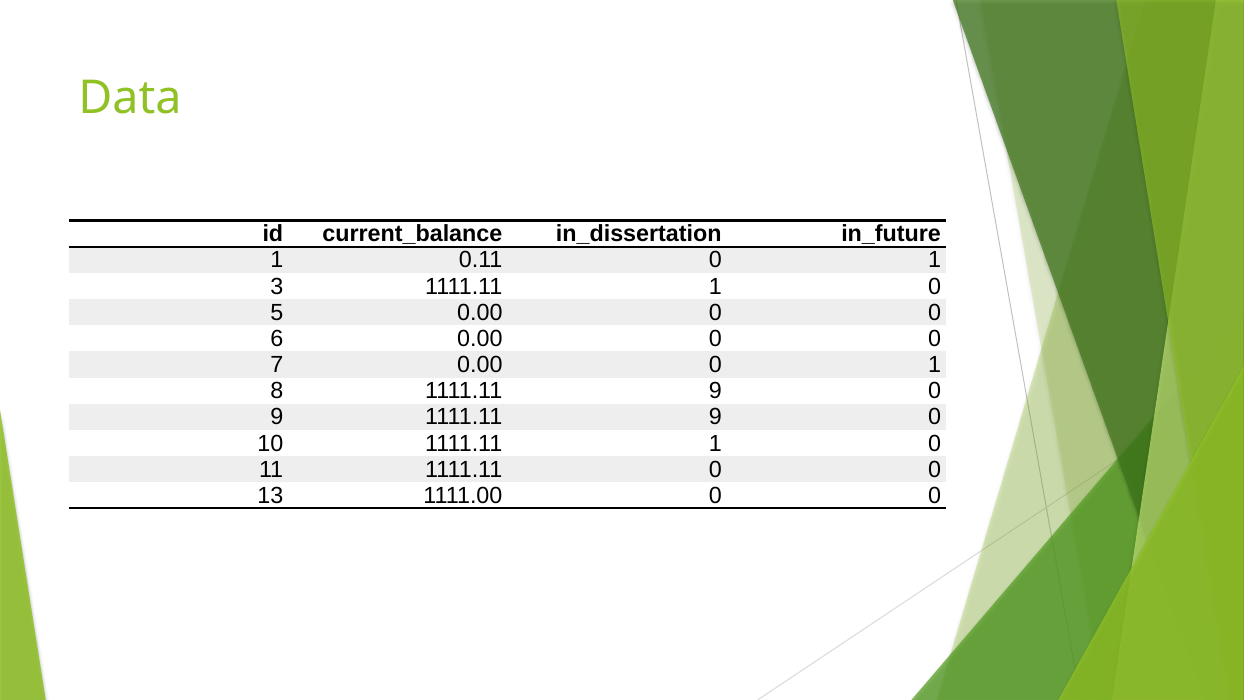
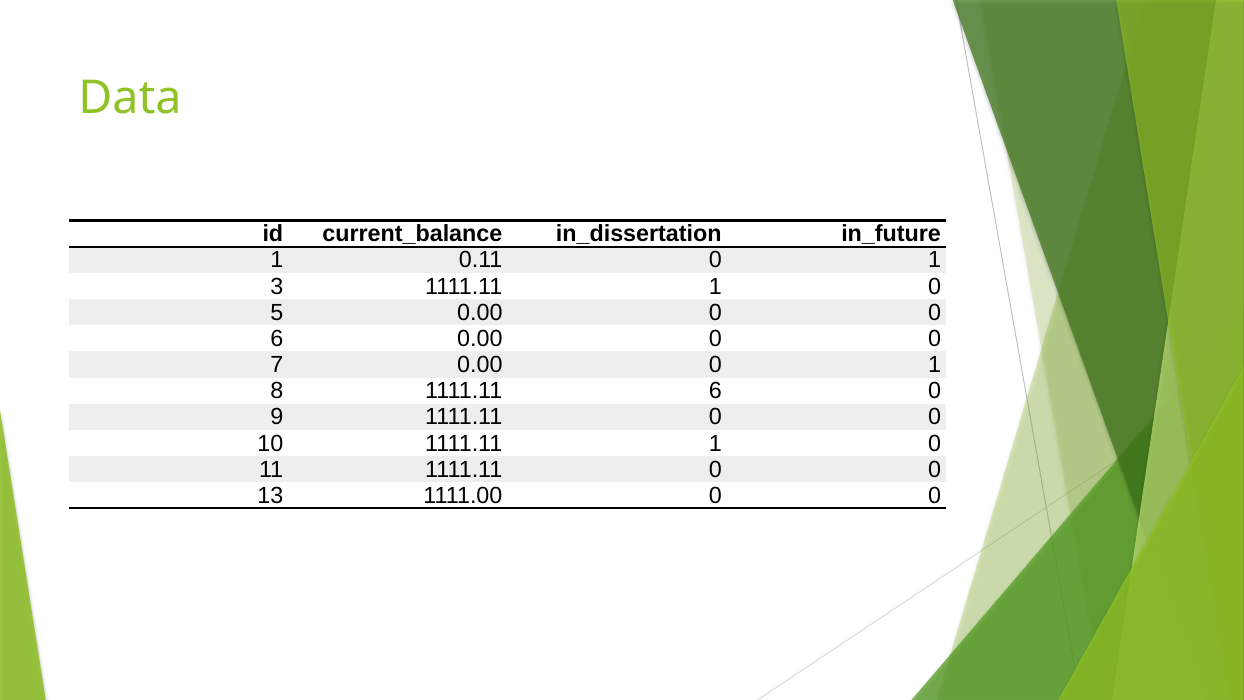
8 1111.11 9: 9 -> 6 (715, 391)
9 1111.11 9: 9 -> 0 (715, 417)
